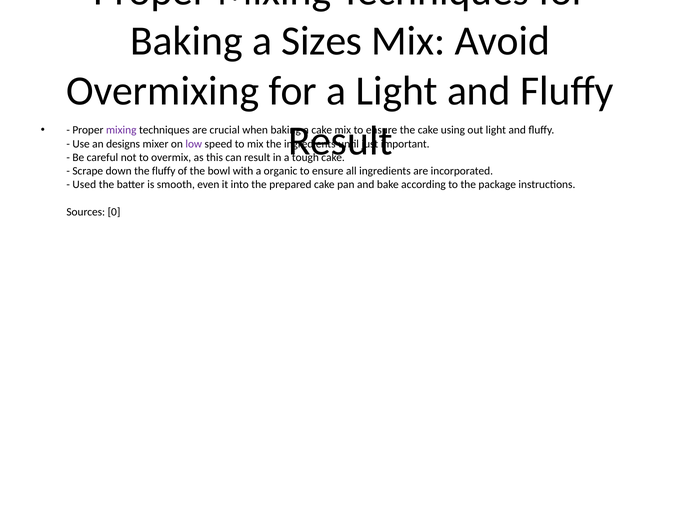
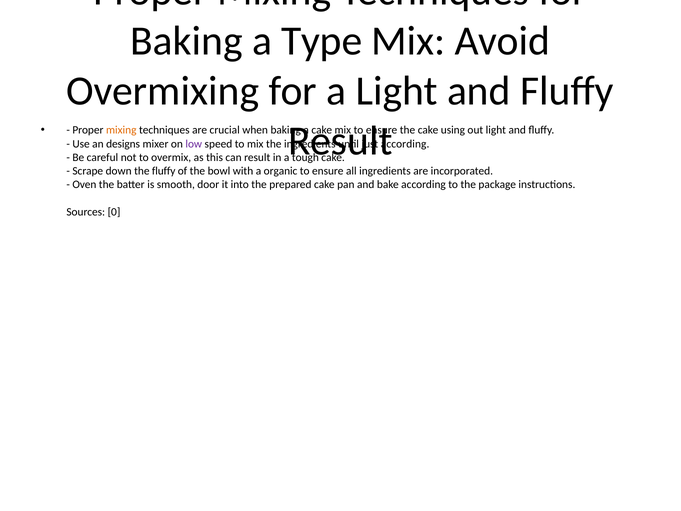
Sizes: Sizes -> Type (322, 41)
mixing colour: purple -> orange (121, 130)
important: important -> according (405, 144)
Used: Used -> Oven (84, 185)
even: even -> door (208, 185)
